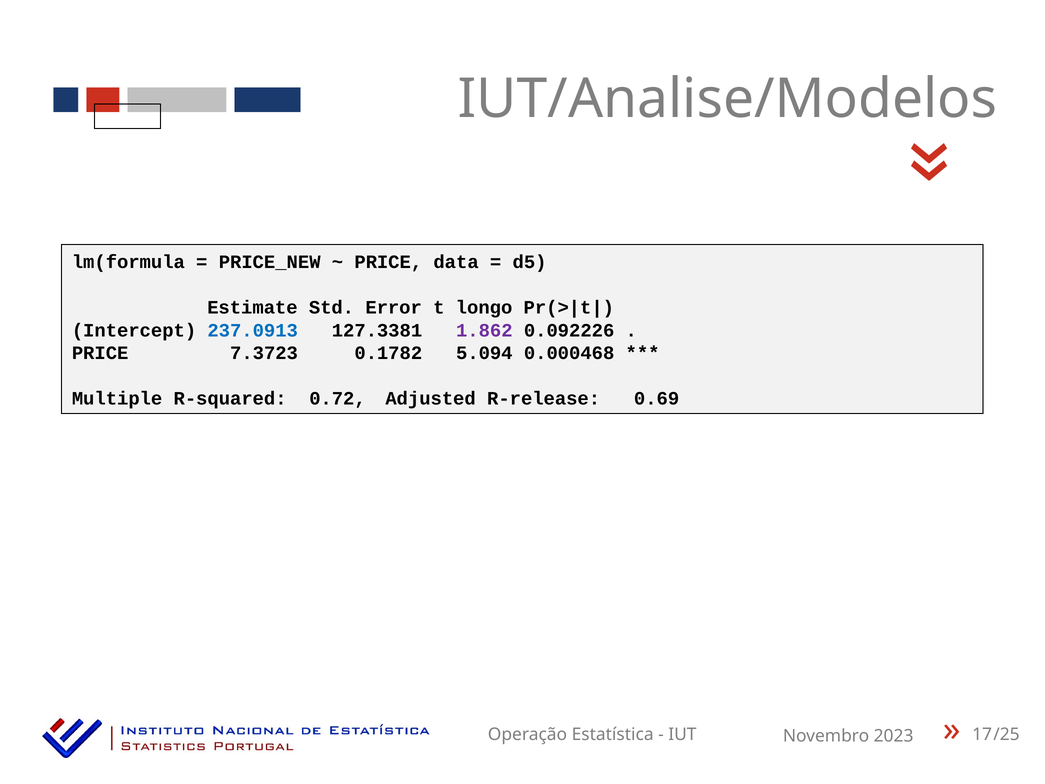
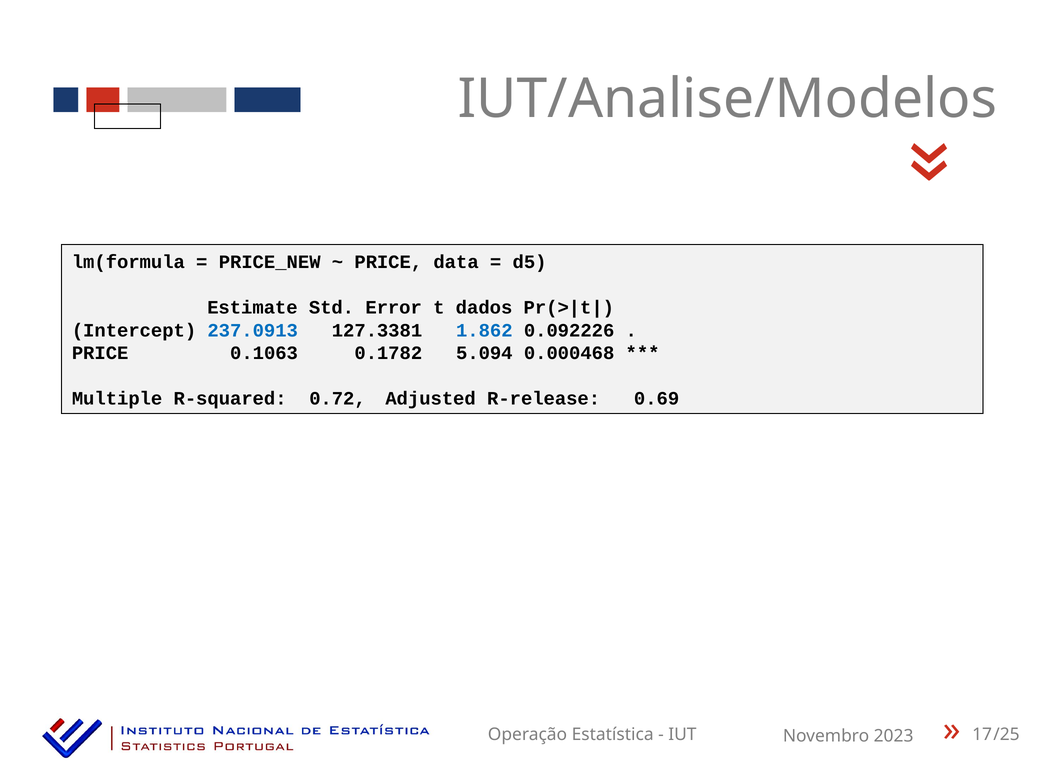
longo: longo -> dados (484, 308)
1.862 colour: purple -> blue (484, 330)
7.3723: 7.3723 -> 0.1063 (264, 353)
